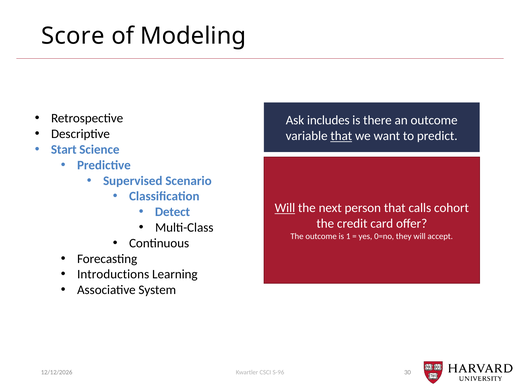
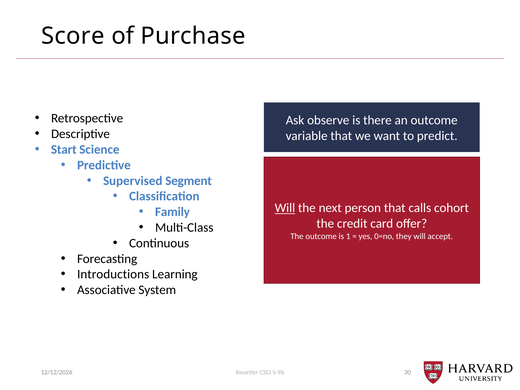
Modeling: Modeling -> Purchase (193, 36)
includes: includes -> observe (328, 120)
that underline: present -> none (341, 136)
Scenario: Scenario -> Segment (189, 181)
Detect: Detect -> Family (172, 212)
